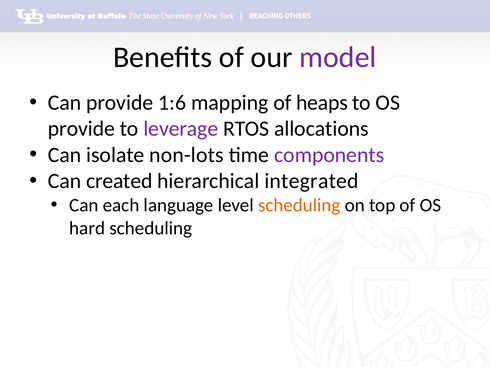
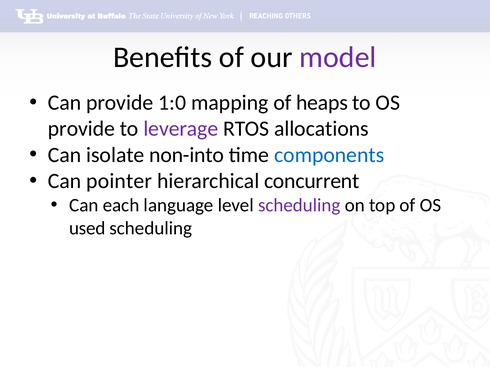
1:6: 1:6 -> 1:0 (172, 103)
non-lots: non-lots -> non-into (187, 155)
components colour: purple -> blue (329, 155)
created: created -> pointer (119, 181)
integrated: integrated -> concurrent (312, 181)
scheduling colour: orange -> purple (299, 206)
hard: hard -> used (87, 228)
